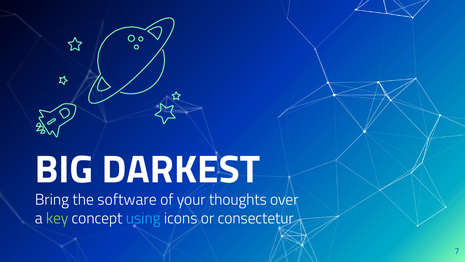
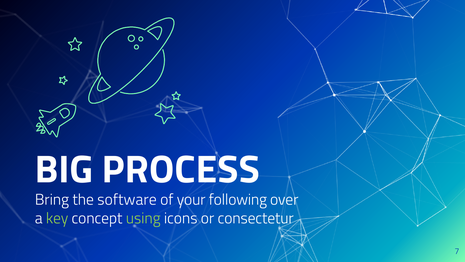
DARKEST: DARKEST -> PROCESS (181, 169)
thoughts: thoughts -> following (238, 199)
using colour: light blue -> light green (143, 218)
